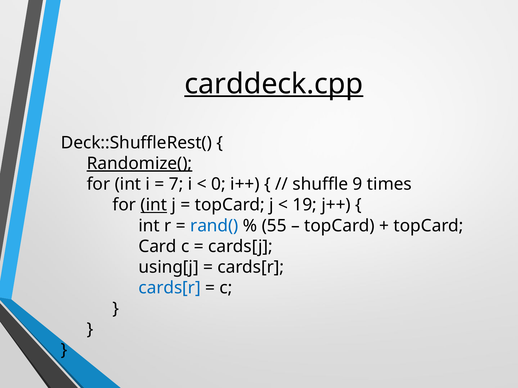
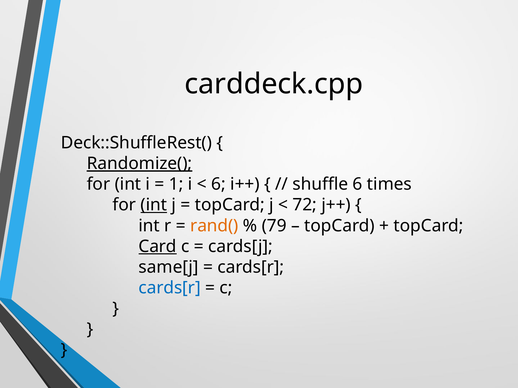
carddeck.cpp underline: present -> none (274, 84)
7: 7 -> 1 (176, 185)
0: 0 -> 6 (219, 185)
shuffle 9: 9 -> 6 (358, 185)
19: 19 -> 72 (305, 205)
rand( colour: blue -> orange (214, 226)
55: 55 -> 79 (274, 226)
Card underline: none -> present (158, 247)
using[j: using[j -> same[j (169, 267)
